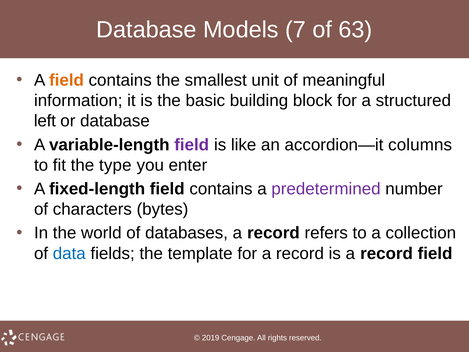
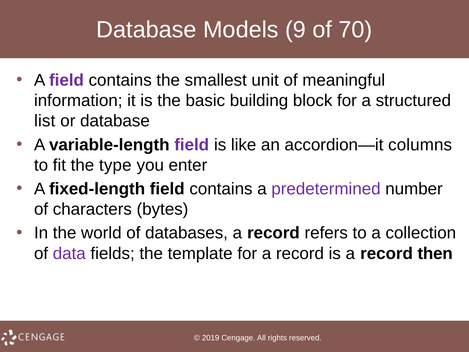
7: 7 -> 9 (296, 30)
63: 63 -> 70 (355, 30)
field colour: orange -> purple (66, 80)
left: left -> list (45, 121)
data colour: blue -> purple (69, 253)
record field: field -> then (435, 253)
